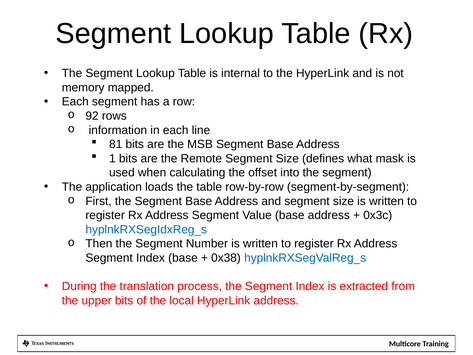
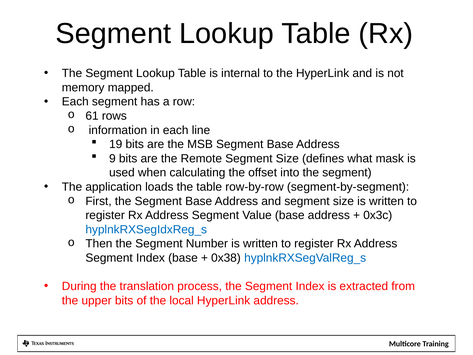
92: 92 -> 61 (92, 116)
81: 81 -> 19 (116, 144)
1: 1 -> 9 (112, 158)
